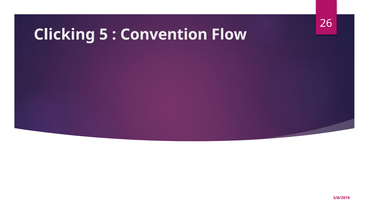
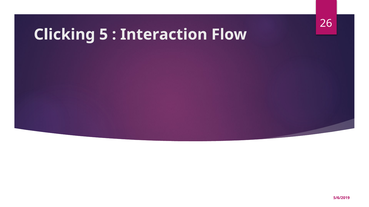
Convention: Convention -> Interaction (164, 35)
